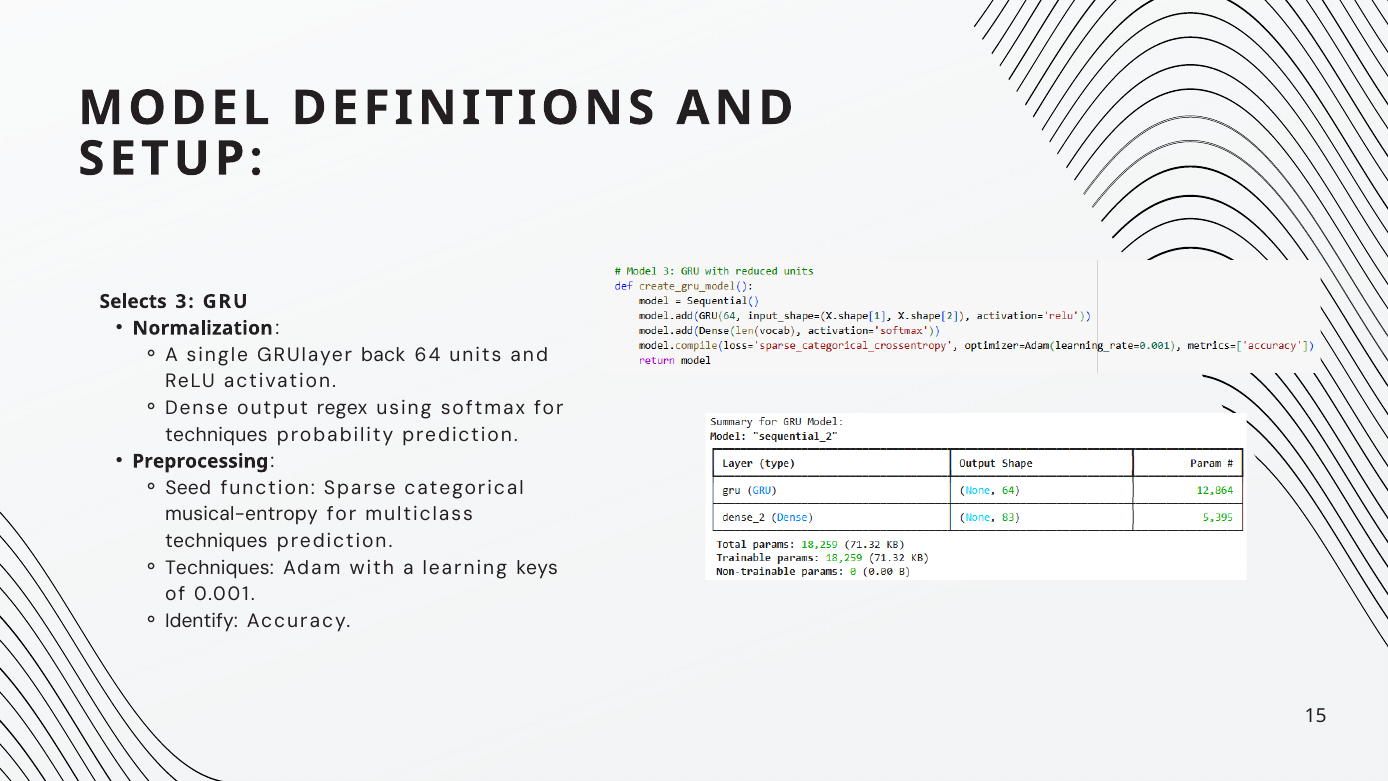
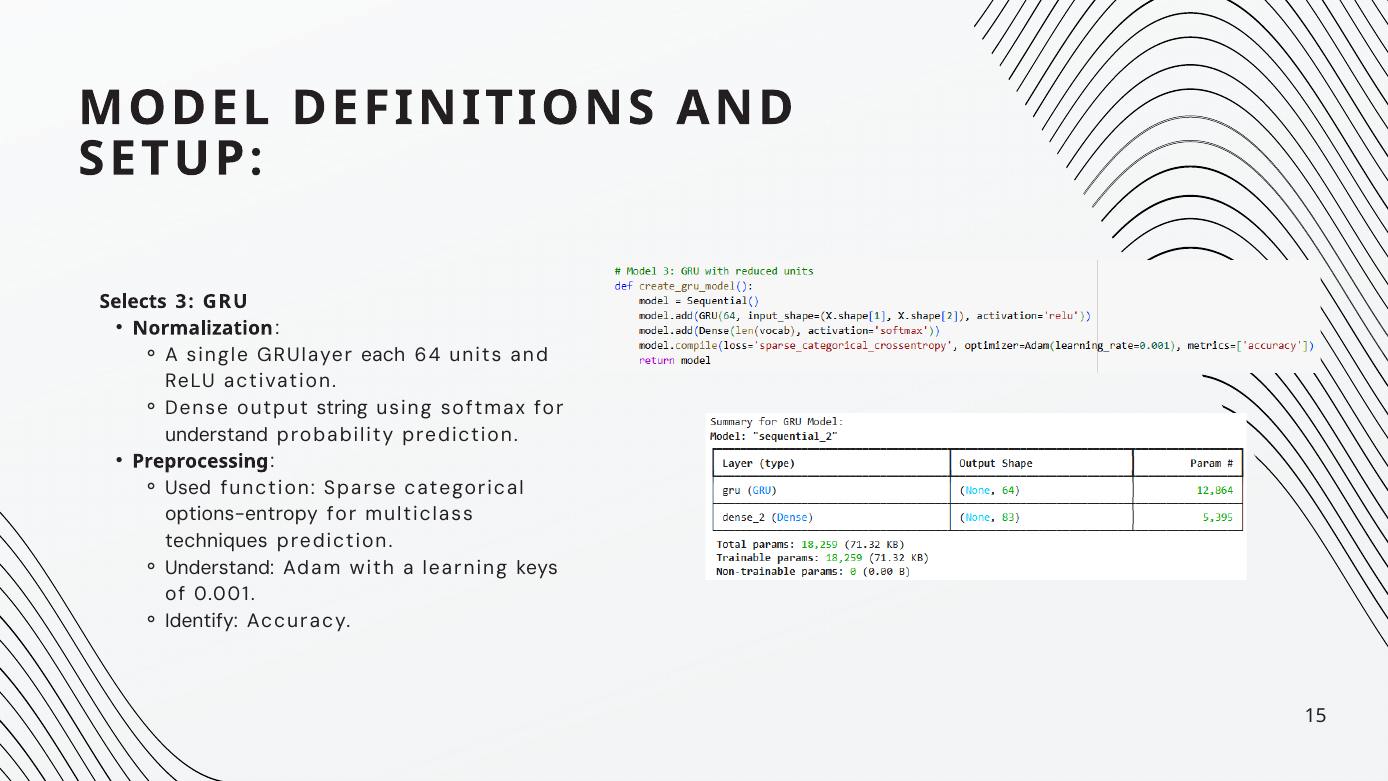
back: back -> each (383, 355)
regex: regex -> string (342, 408)
techniques: techniques -> understand (217, 435)
Seed: Seed -> Used (188, 488)
musical-entropy: musical-entropy -> options-entropy (241, 514)
Techniques: Techniques -> Understand (220, 568)
